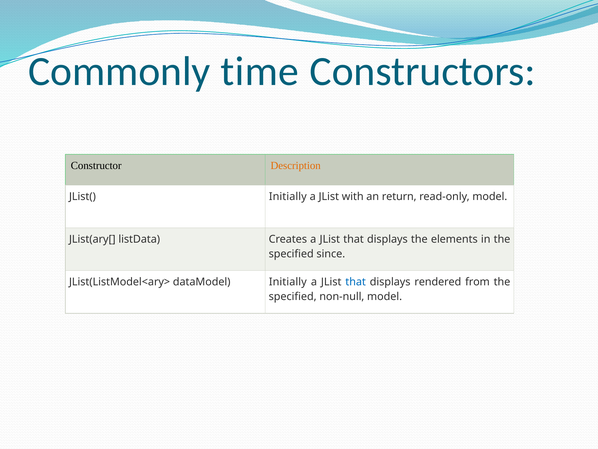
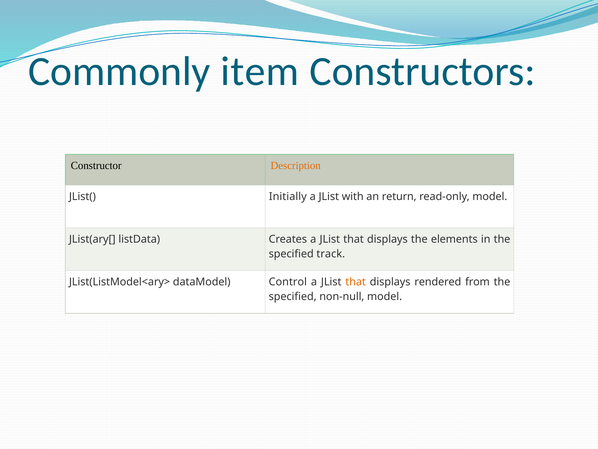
time: time -> item (260, 71)
since: since -> track (331, 254)
dataModel Initially: Initially -> Control (288, 282)
that colour: blue -> orange (356, 282)
